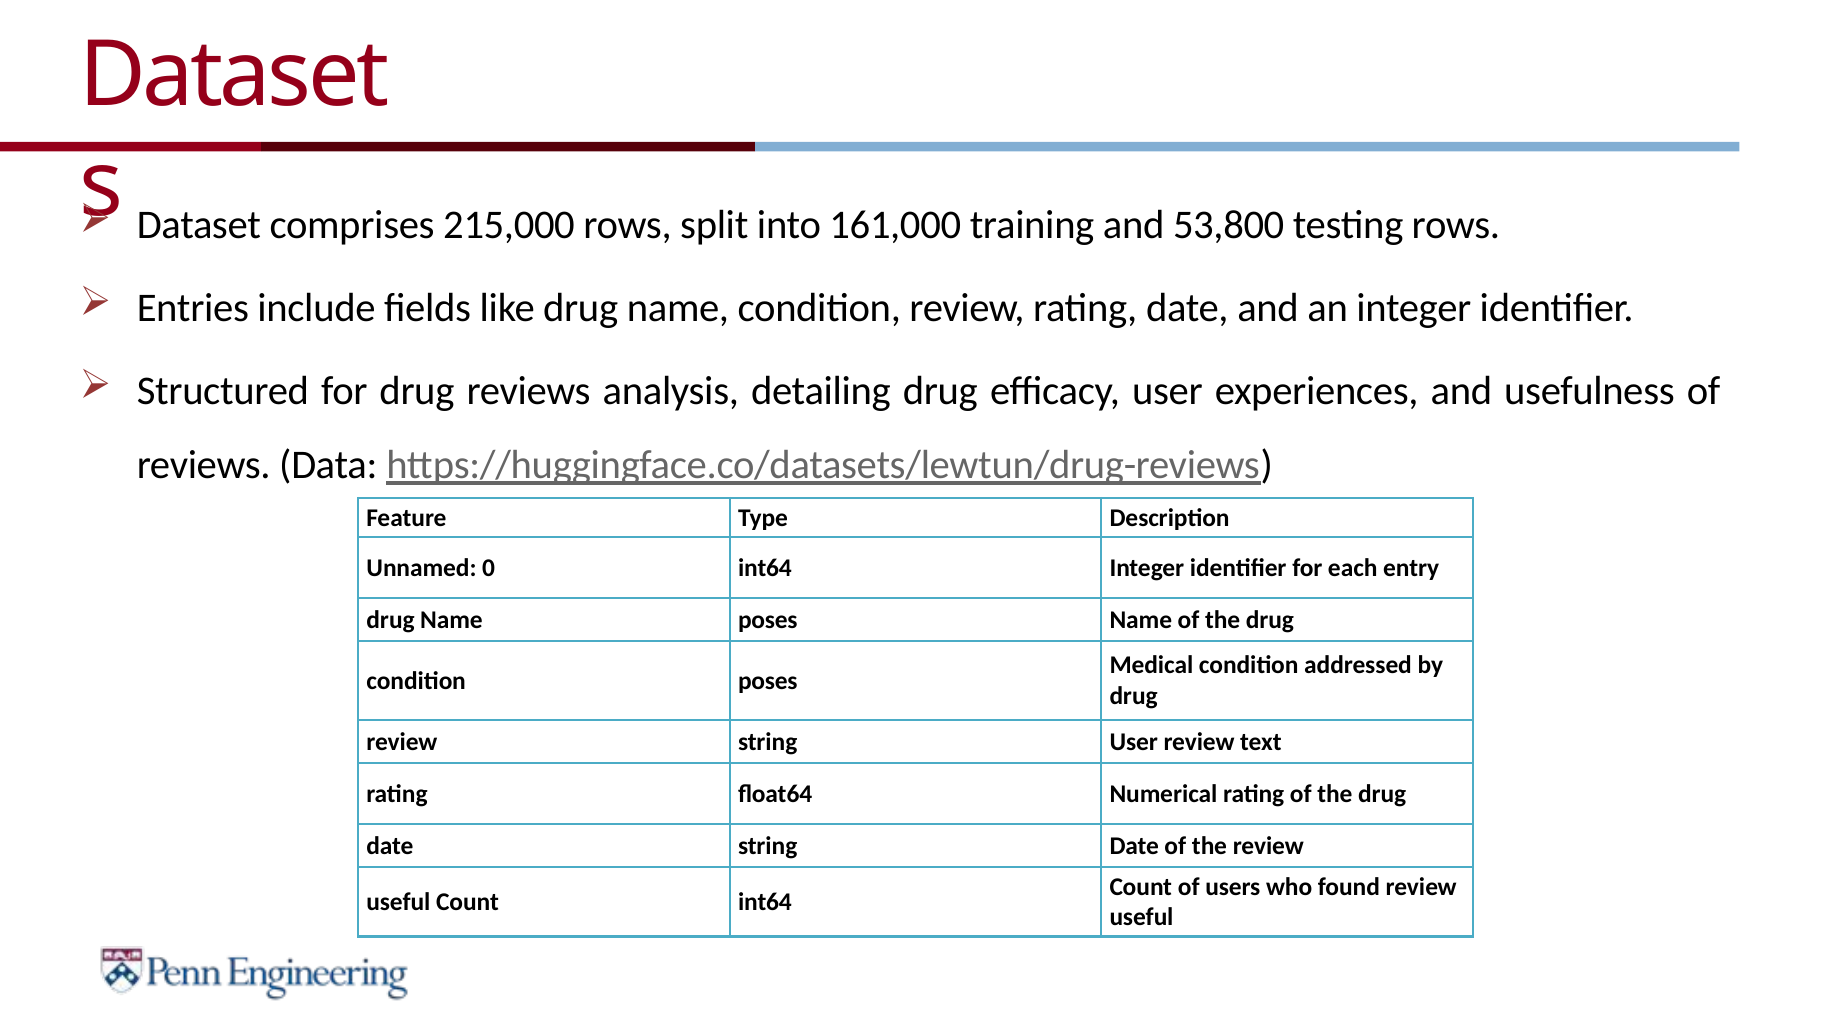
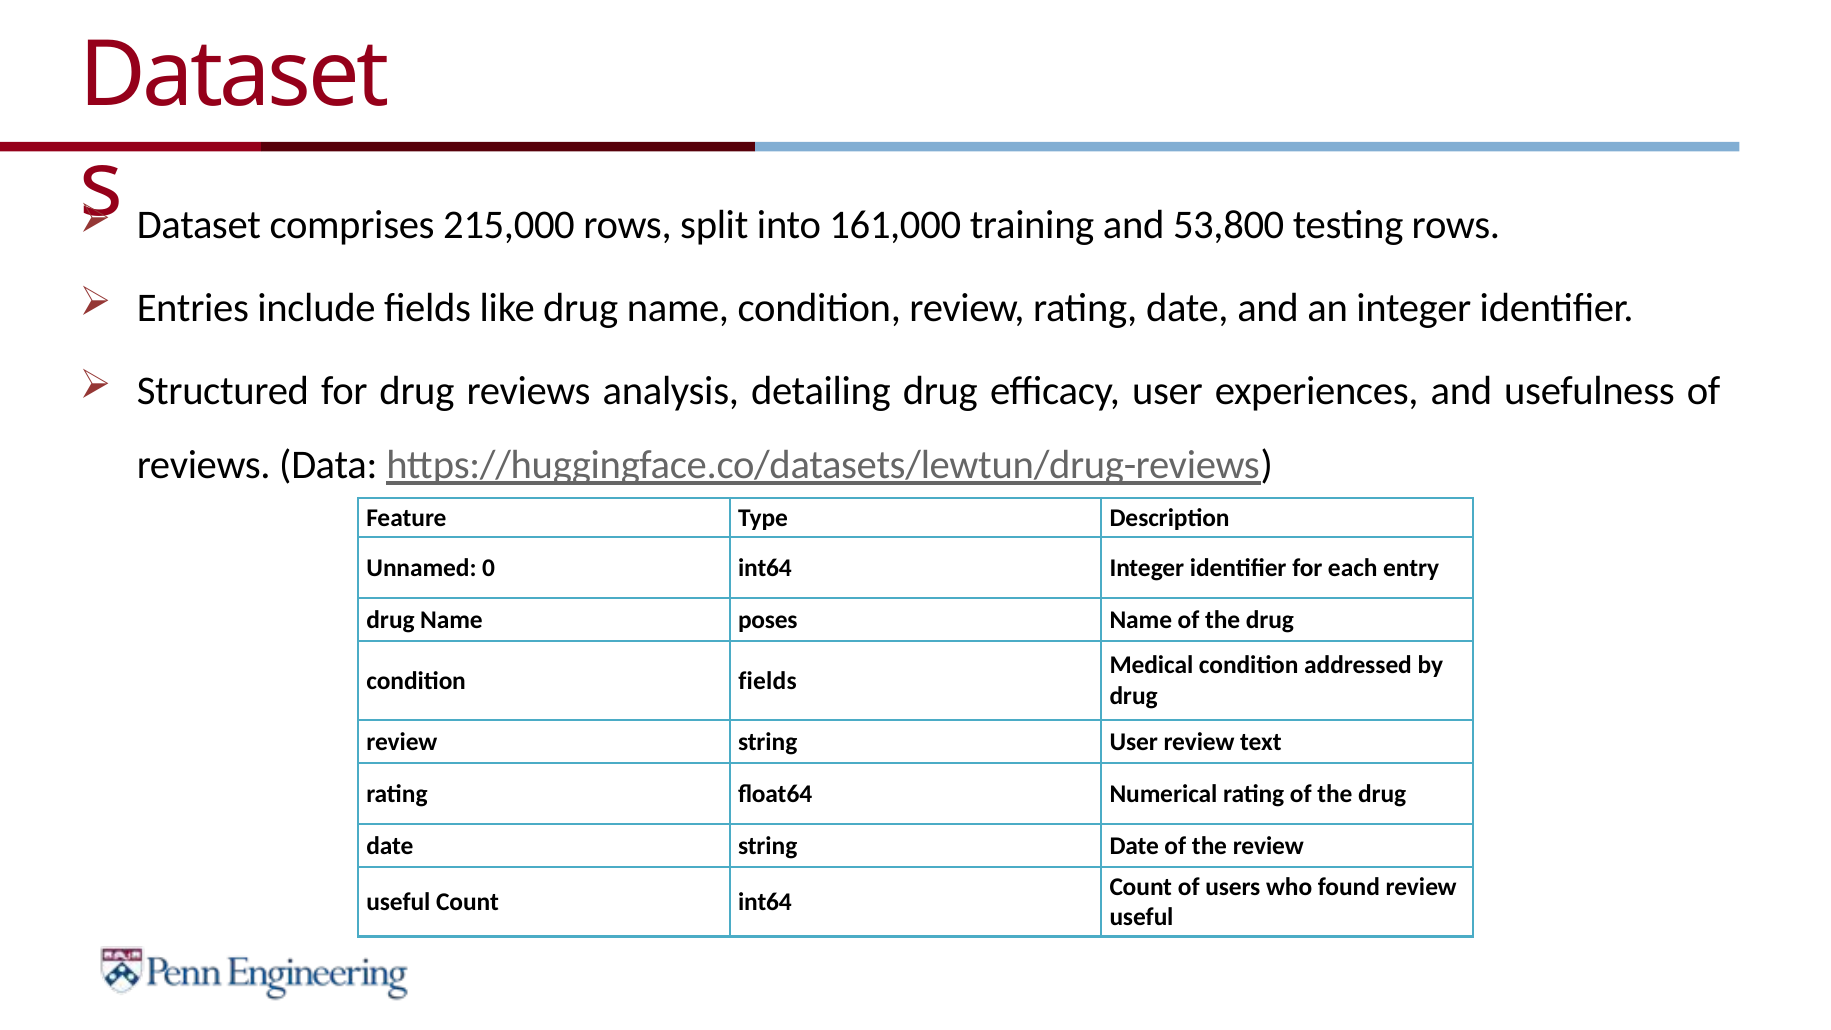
condition poses: poses -> fields (768, 681)
